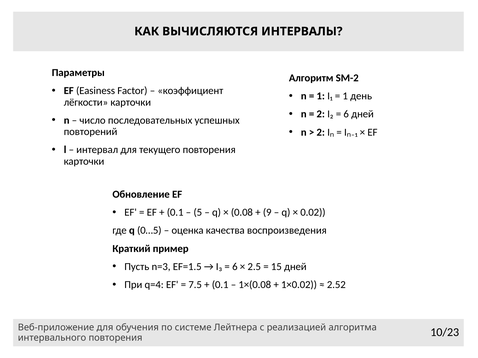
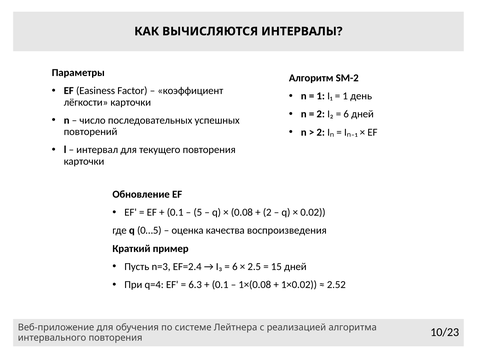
9: 9 -> 2 (267, 213)
EF=1.5: EF=1.5 -> EF=2.4 (187, 267)
7.5: 7.5 -> 6.3 (195, 285)
